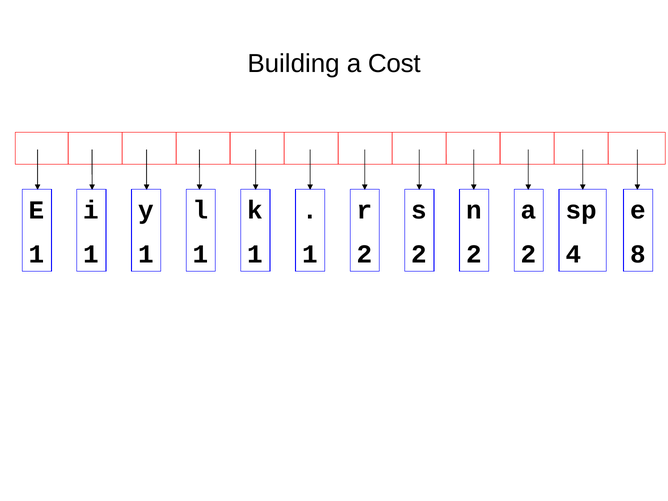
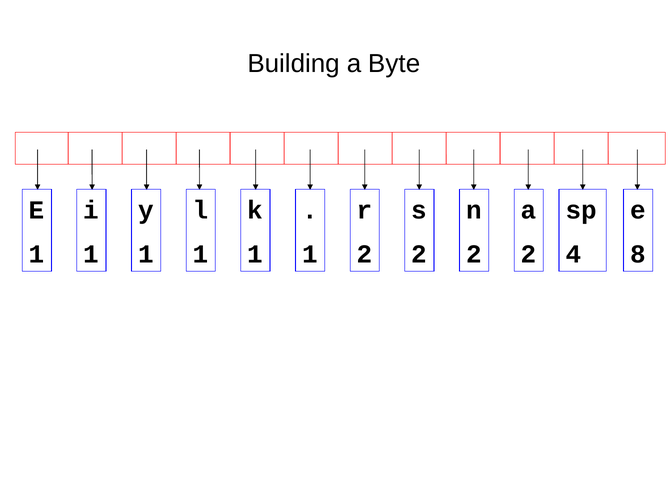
Cost: Cost -> Byte (394, 64)
